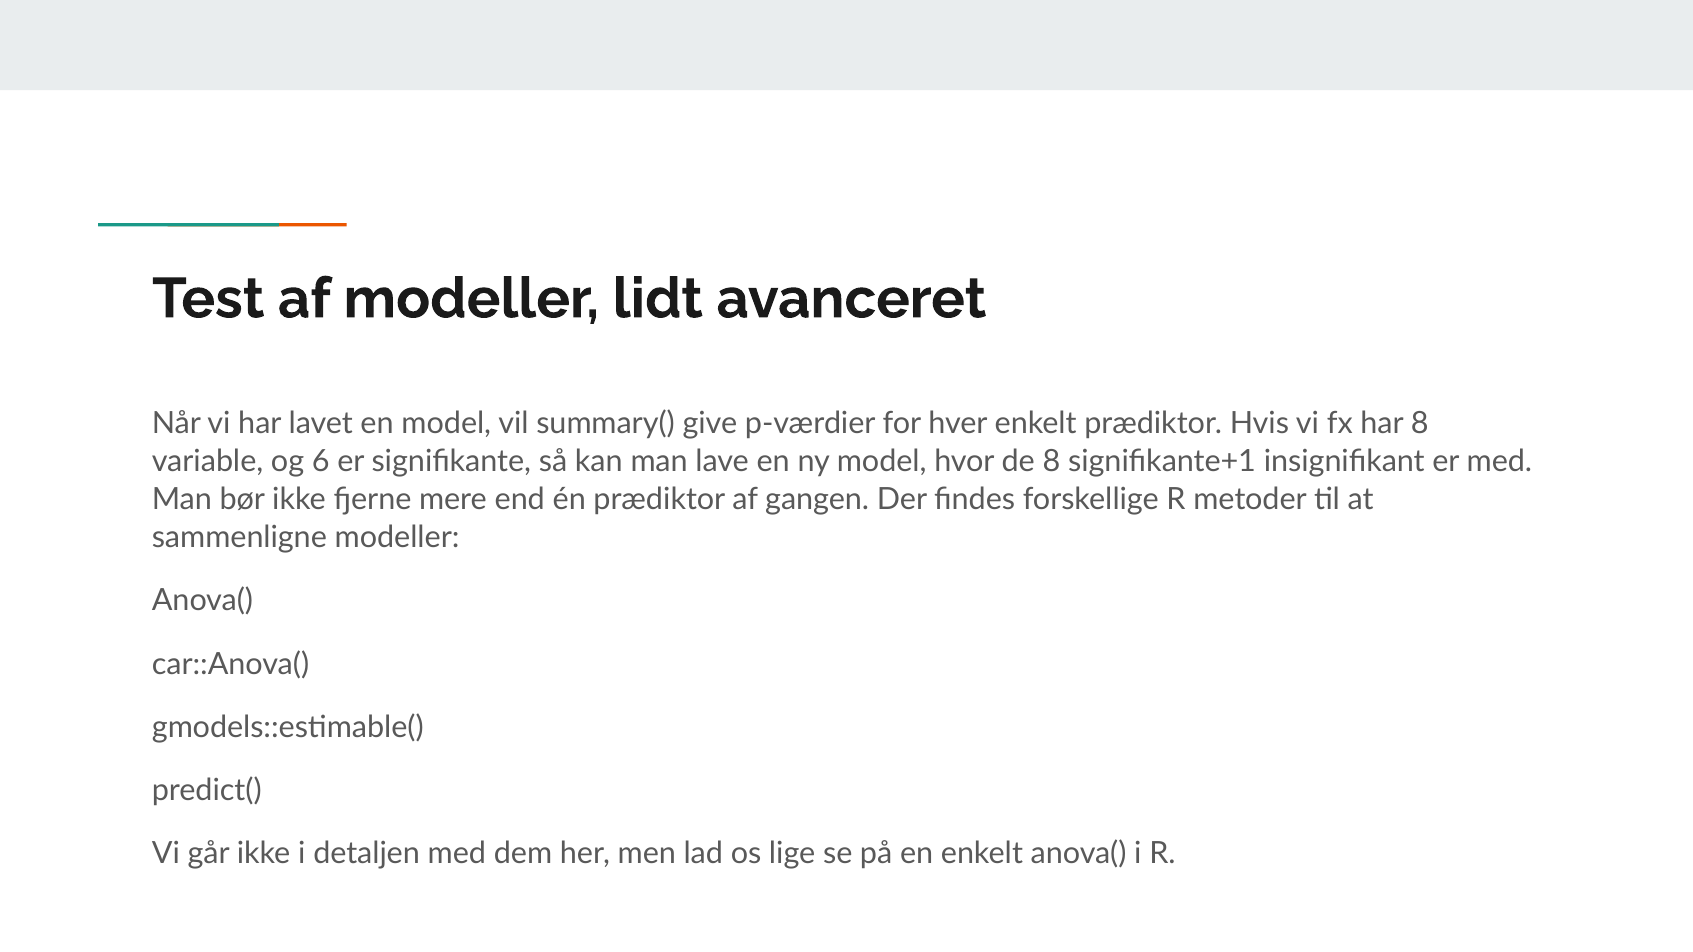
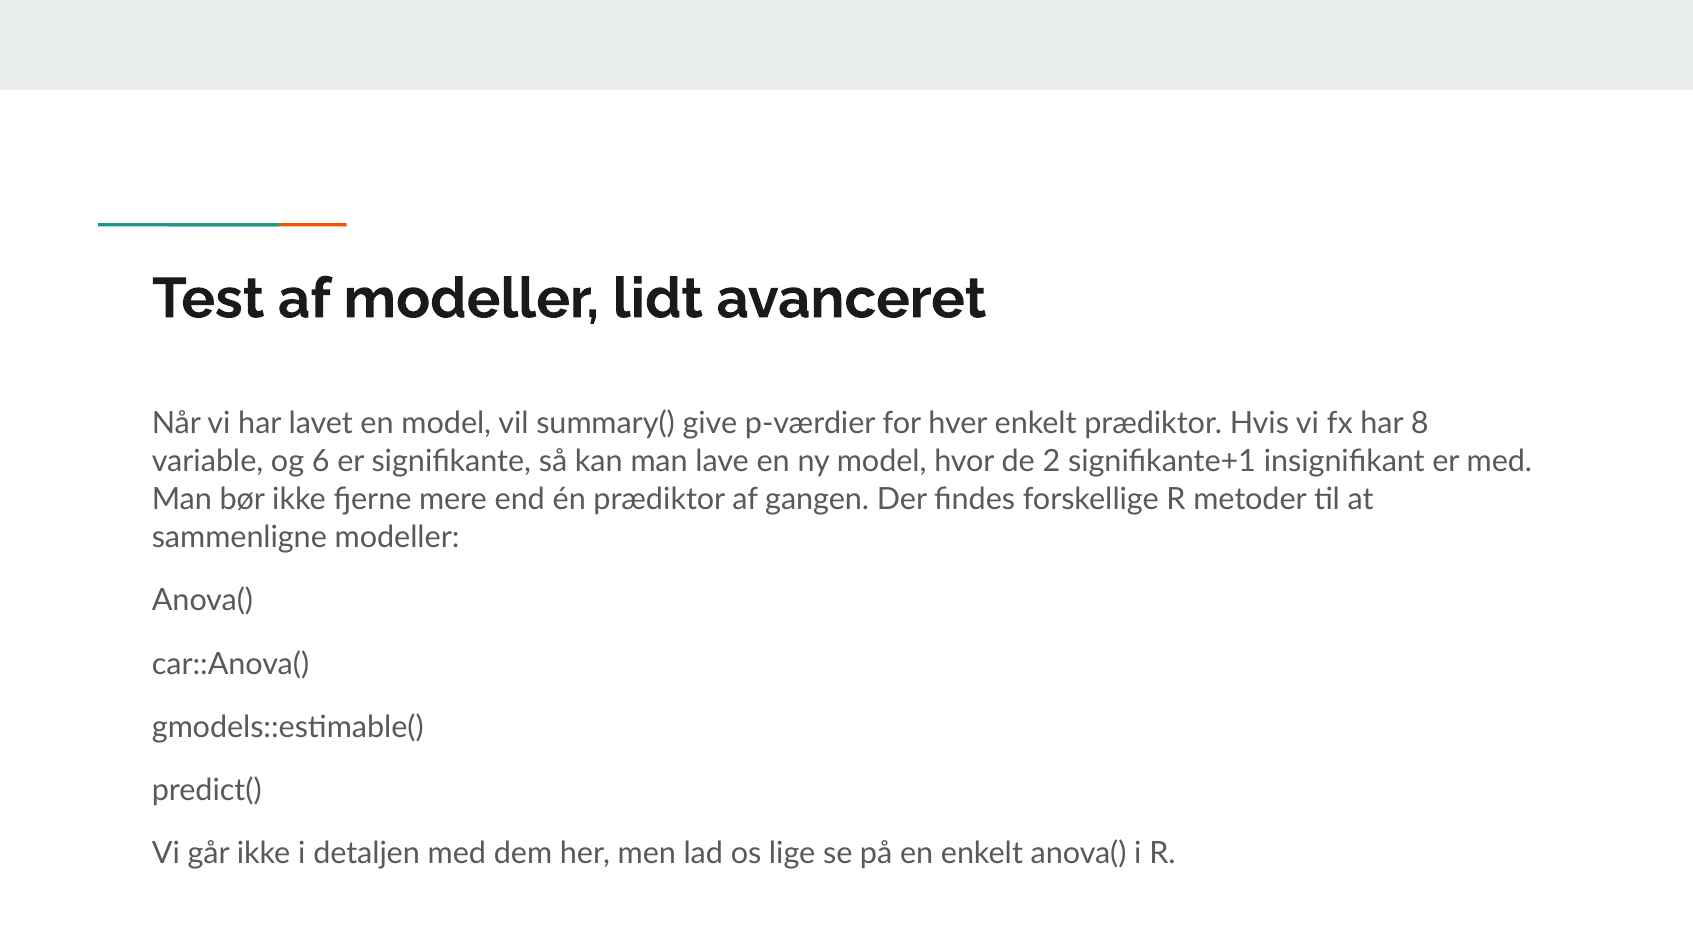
de 8: 8 -> 2 (1052, 462)
